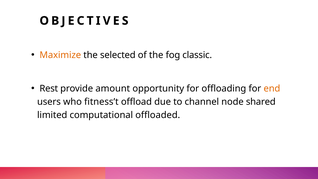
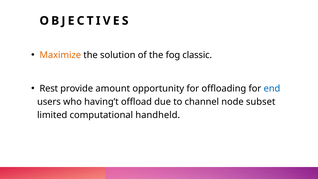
selected: selected -> solution (118, 55)
end colour: orange -> blue (272, 88)
fitness’t: fitness’t -> having’t (101, 102)
shared: shared -> subset (261, 102)
offloaded: offloaded -> handheld (158, 115)
